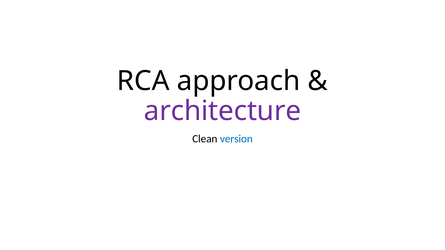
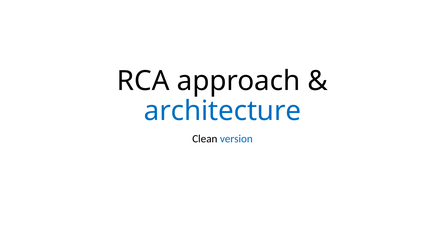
architecture colour: purple -> blue (223, 111)
